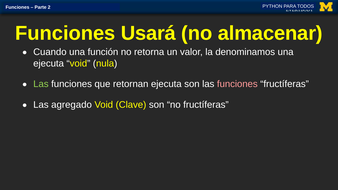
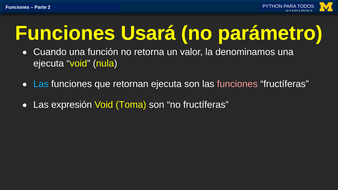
almacenar: almacenar -> parámetro (270, 33)
Las colour: light green -> light blue (41, 84)
agregado: agregado -> expresión (72, 105)
Clave: Clave -> Toma (131, 105)
